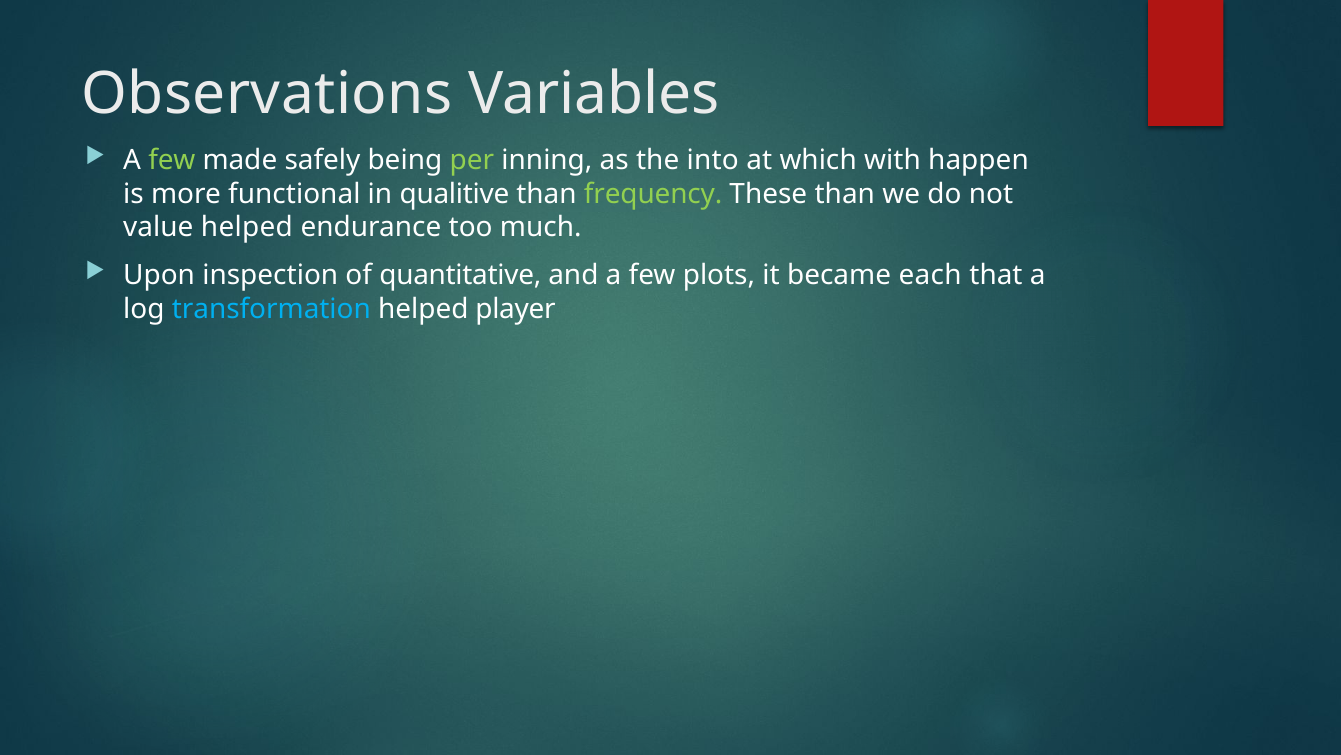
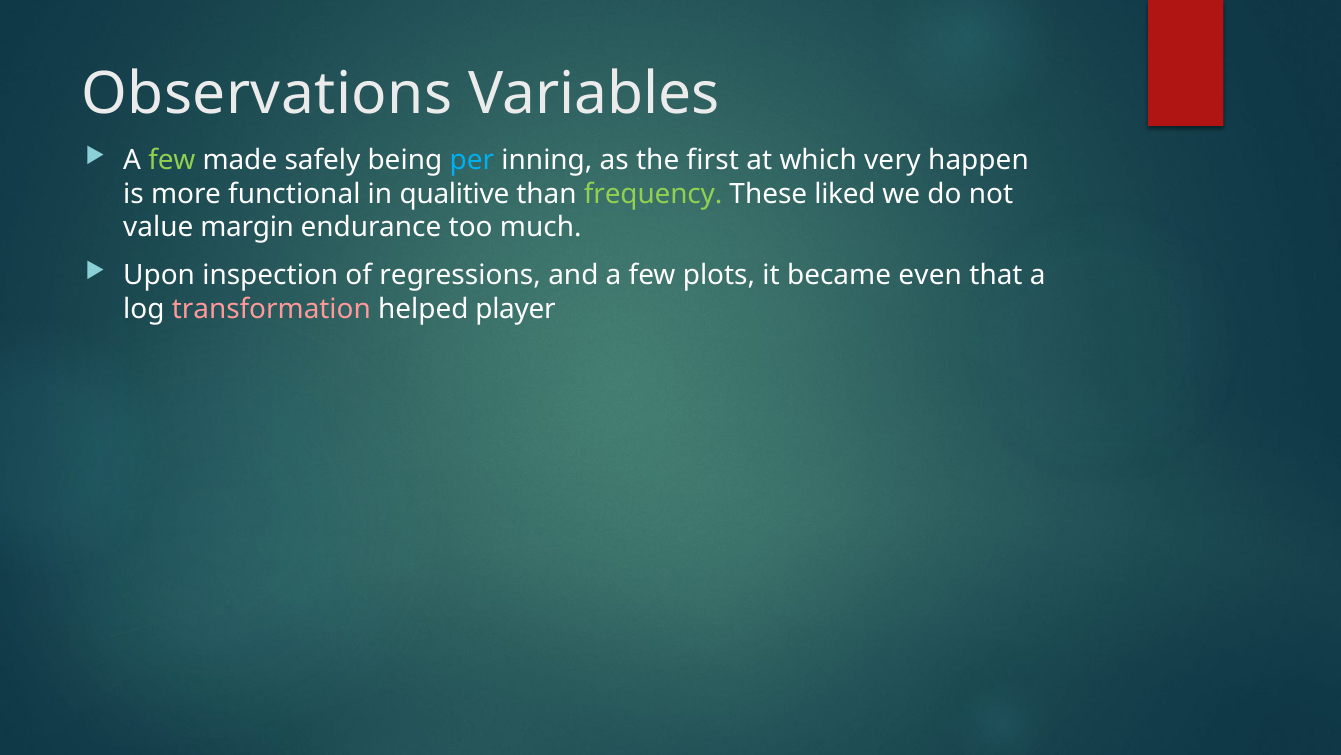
per colour: light green -> light blue (472, 160)
into: into -> first (713, 160)
with: with -> very (892, 160)
These than: than -> liked (845, 194)
value helped: helped -> margin (247, 228)
quantitative: quantitative -> regressions (460, 275)
each: each -> even (930, 275)
transformation colour: light blue -> pink (271, 309)
